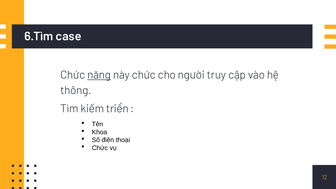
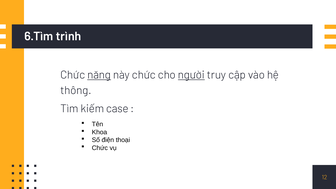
case: case -> trình (69, 36)
người underline: none -> present (191, 75)
triển: triển -> case (117, 109)
